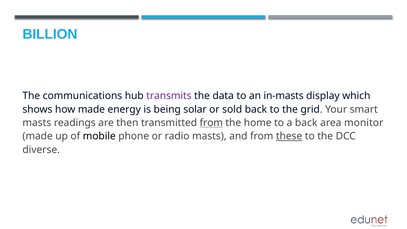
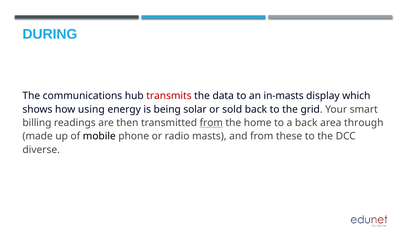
BILLION: BILLION -> DURING (50, 34)
transmits colour: purple -> red (169, 96)
how made: made -> using (91, 109)
masts: masts -> billing (37, 123)
monitor: monitor -> through (364, 123)
these underline: present -> none (289, 136)
